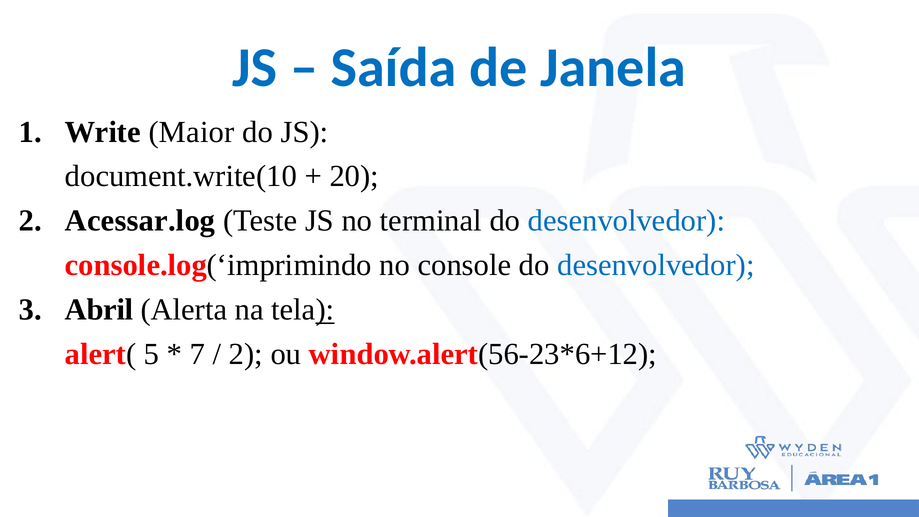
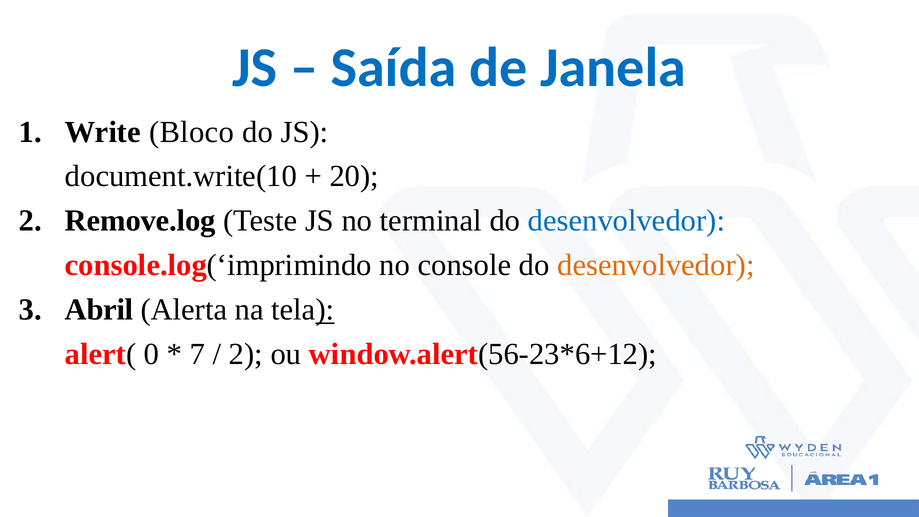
Maior: Maior -> Bloco (191, 132)
Acessar.log: Acessar.log -> Remove.log (140, 221)
desenvolvedor colour: blue -> orange (656, 265)
5: 5 -> 0 (151, 354)
